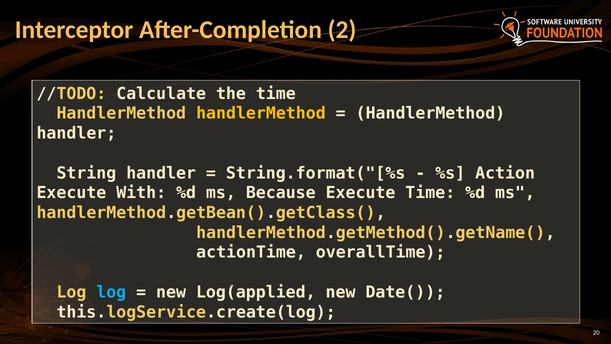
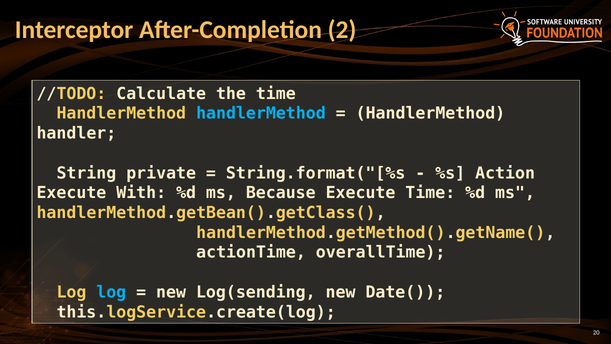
handlerMethod colour: yellow -> light blue (261, 113)
String handler: handler -> private (161, 173)
Log(applied: Log(applied -> Log(sending (256, 292)
